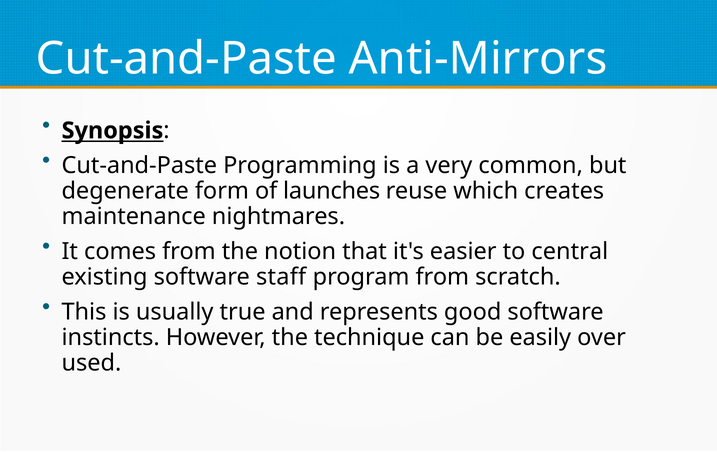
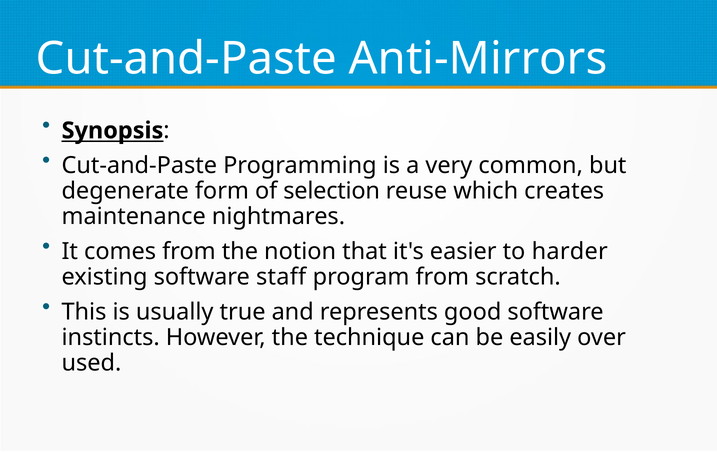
launches: launches -> selection (332, 191)
central: central -> harder (570, 251)
